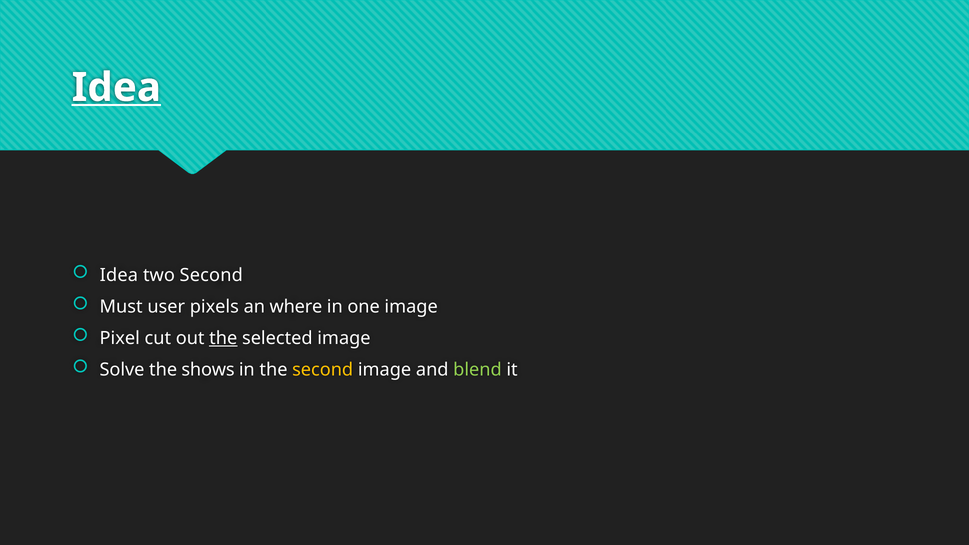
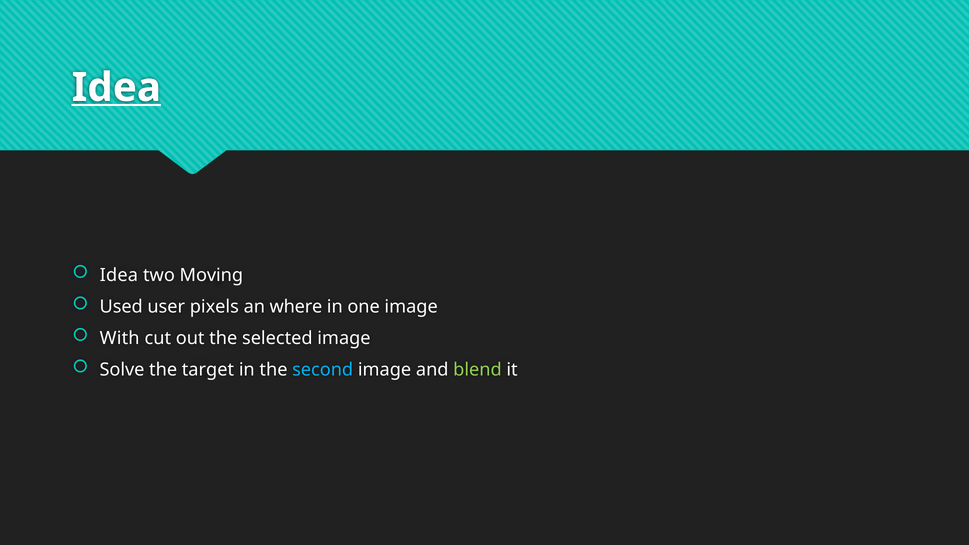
two Second: Second -> Moving (211, 275)
Must: Must -> Used (121, 307)
Pixel: Pixel -> With (120, 338)
the underline: present -> none (223, 338)
shows: shows -> target (208, 370)
second colour: yellow -> light blue (323, 370)
